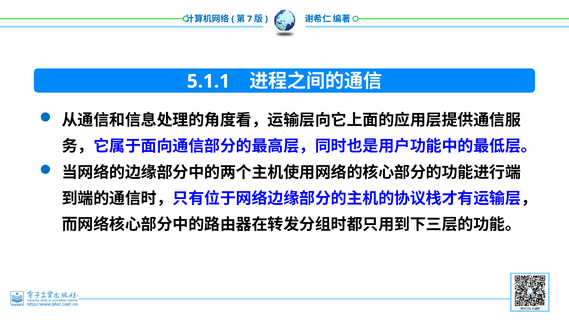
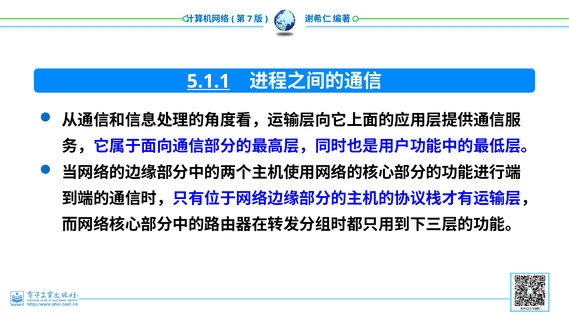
5.1.1 underline: none -> present (208, 81)
